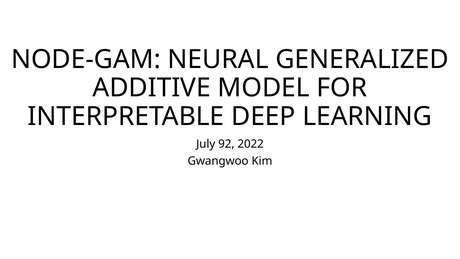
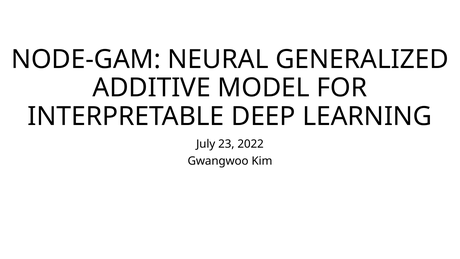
92: 92 -> 23 (226, 144)
